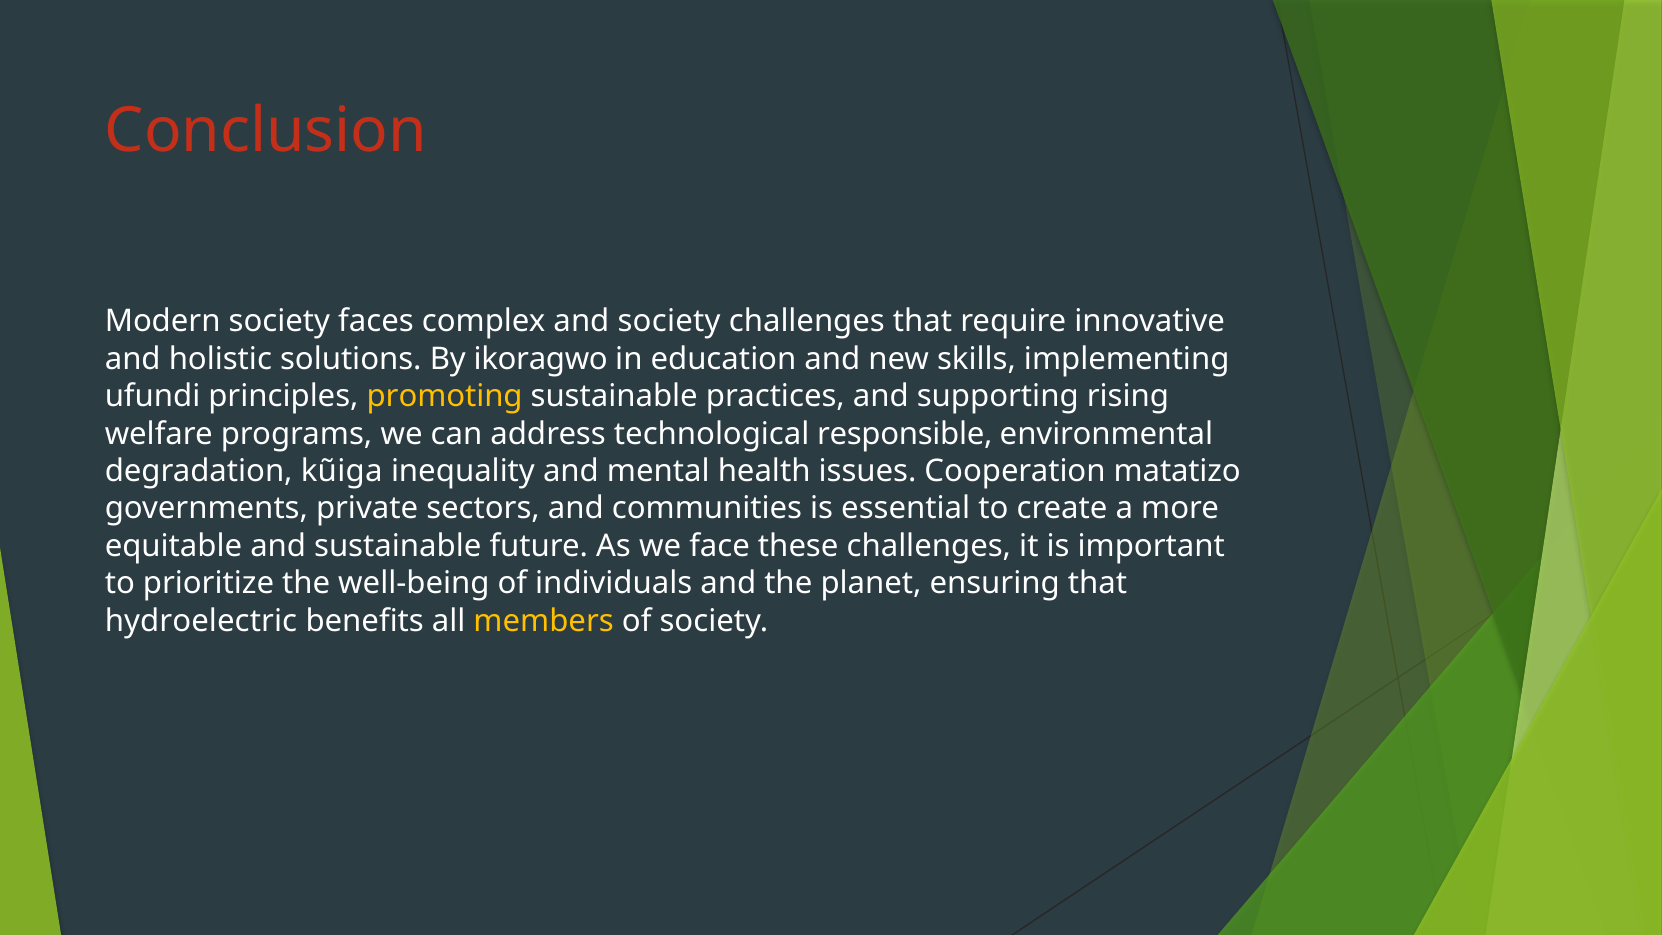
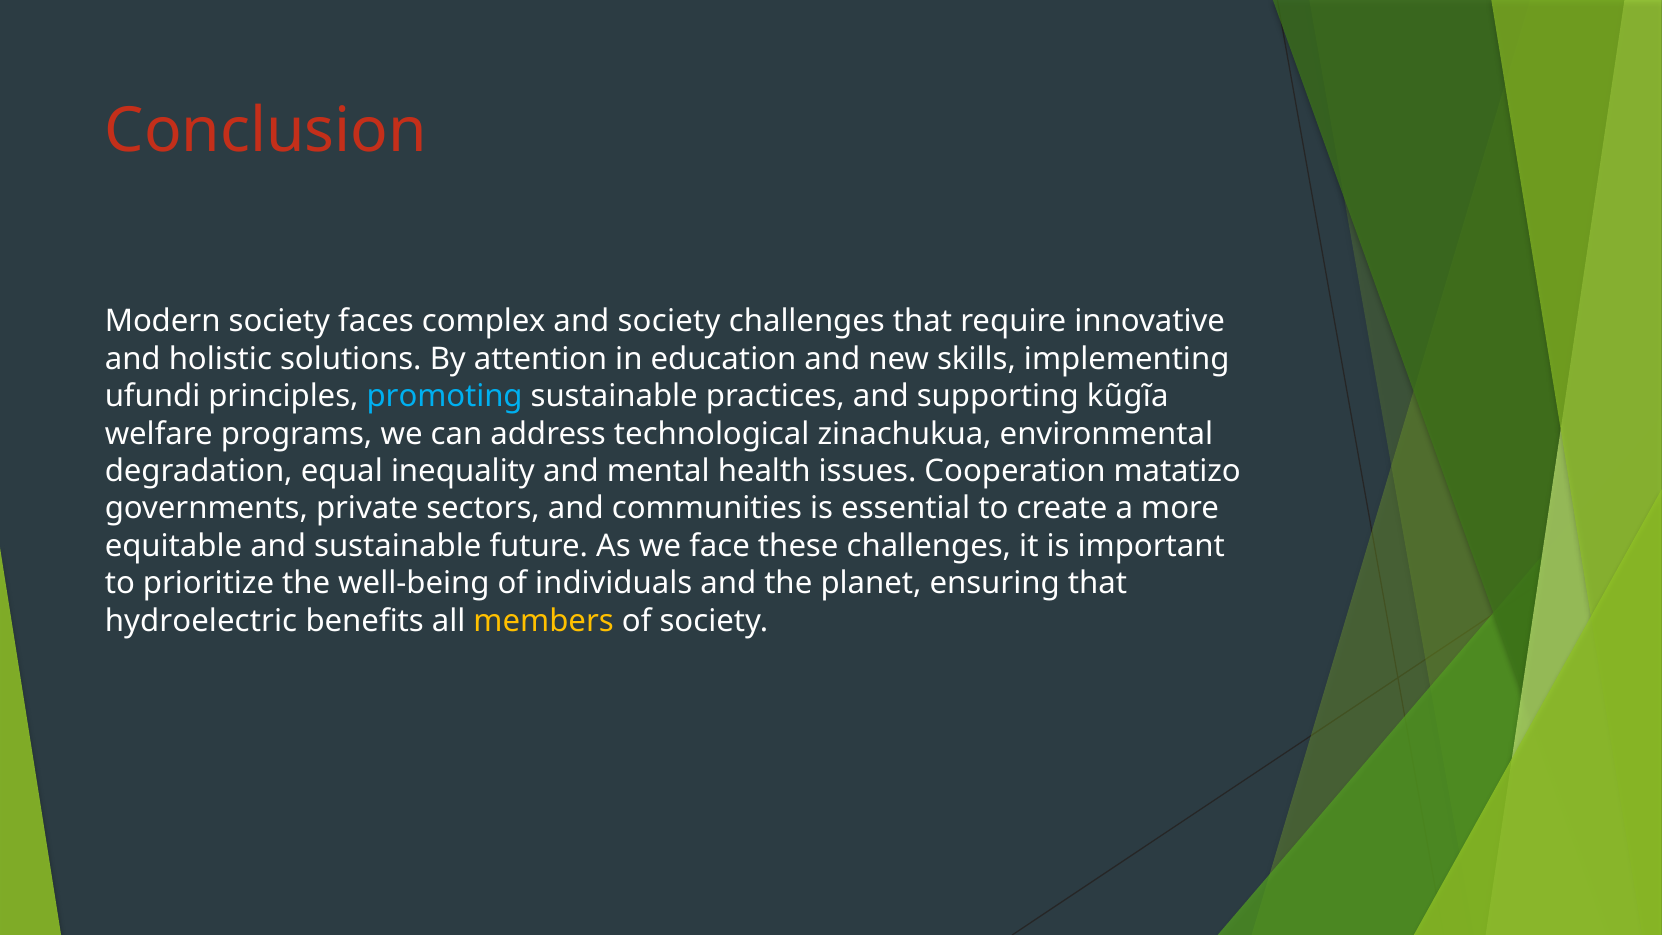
ikoragwo: ikoragwo -> attention (541, 359)
promoting colour: yellow -> light blue (445, 396)
rising: rising -> kũgĩa (1128, 396)
responsible: responsible -> zinachukua (905, 434)
kũiga: kũiga -> equal (342, 471)
